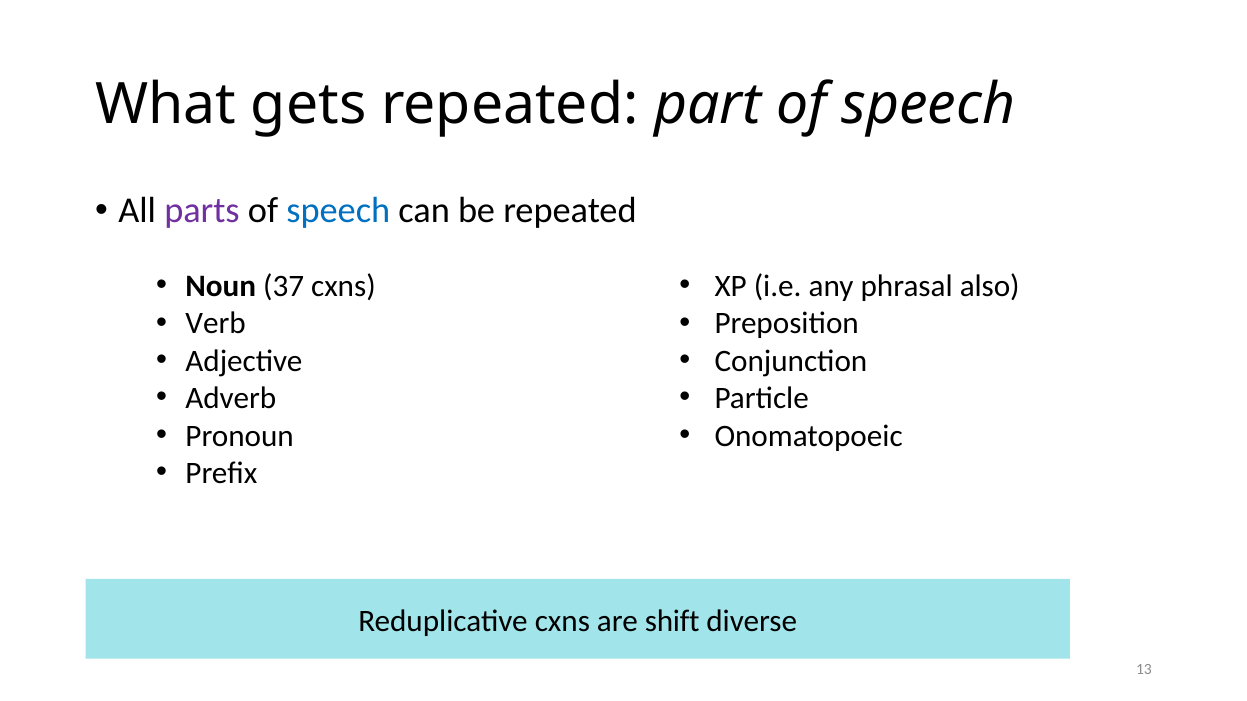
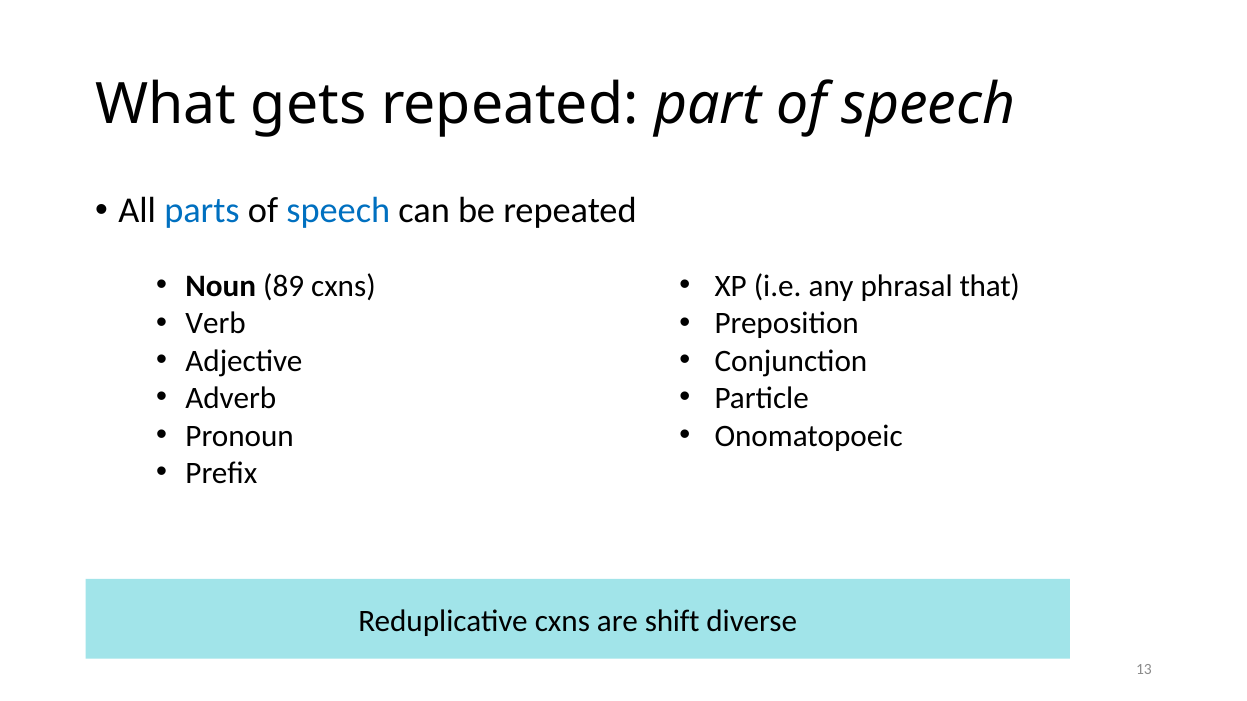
parts colour: purple -> blue (202, 211)
37: 37 -> 89 (284, 286)
also: also -> that (990, 286)
